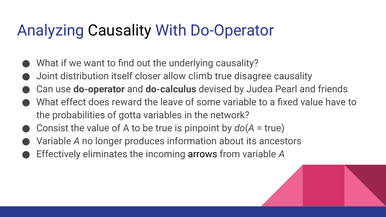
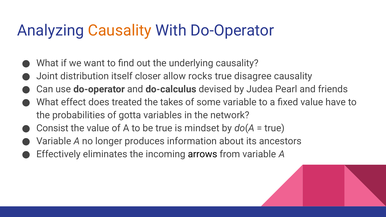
Causality colour: black -> orange (120, 31)
climb: climb -> rocks (200, 76)
reward: reward -> treated (127, 102)
leave: leave -> takes (172, 102)
pinpoint: pinpoint -> mindset (202, 128)
